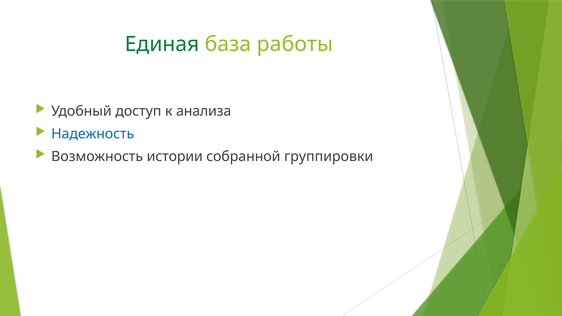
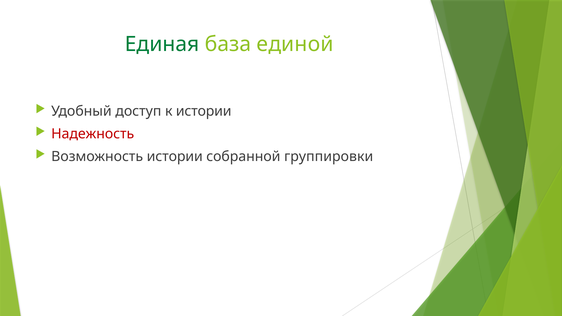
работы: работы -> единой (295, 44)
к анализа: анализа -> истории (204, 111)
Надежность colour: blue -> red (93, 134)
